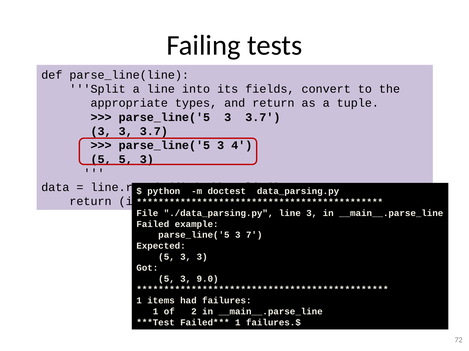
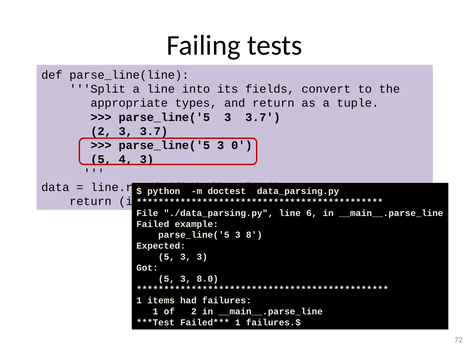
3: 3 -> 2 (101, 131)
4: 4 -> 0 (242, 146)
5 5: 5 -> 4 (126, 160)
line 3: 3 -> 6 (312, 214)
7: 7 -> 8 (254, 235)
9.0: 9.0 -> 8.0 (208, 279)
